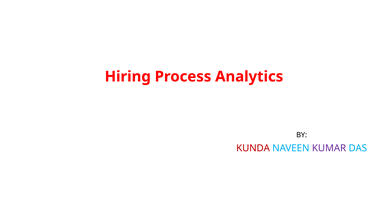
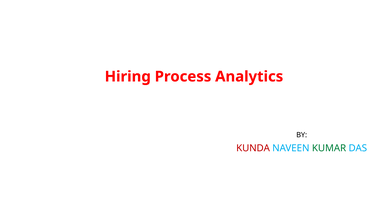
KUMAR colour: purple -> green (329, 148)
